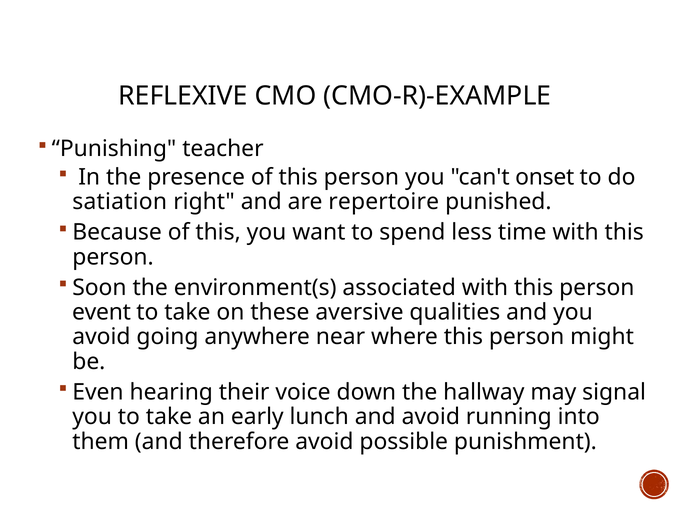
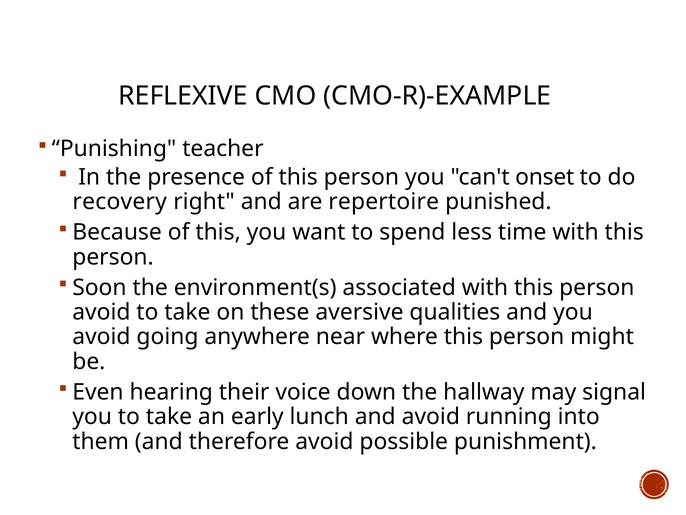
satiation: satiation -> recovery (120, 202)
event: event -> avoid (101, 312)
